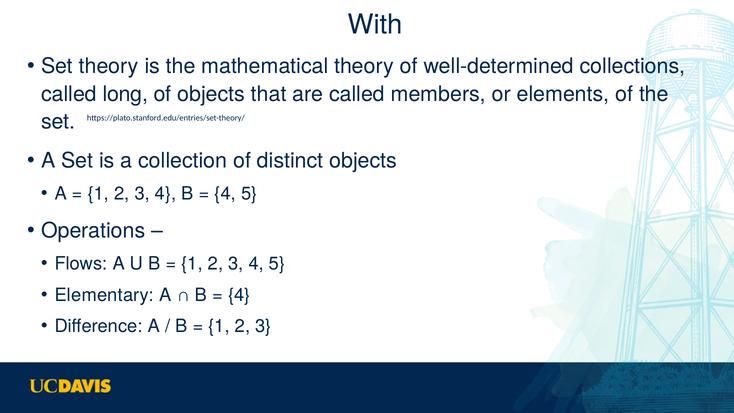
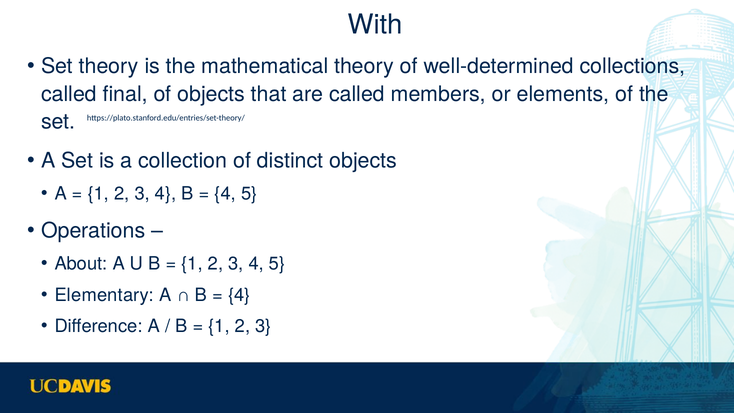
long: long -> final (125, 94)
Flows: Flows -> About (81, 264)
